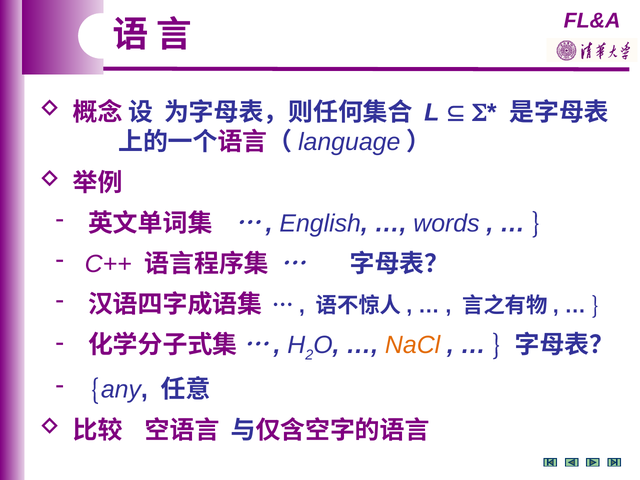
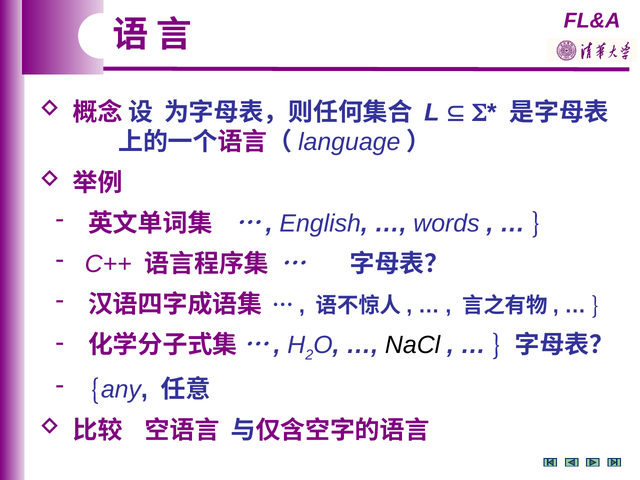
NaCl colour: orange -> black (413, 345)
